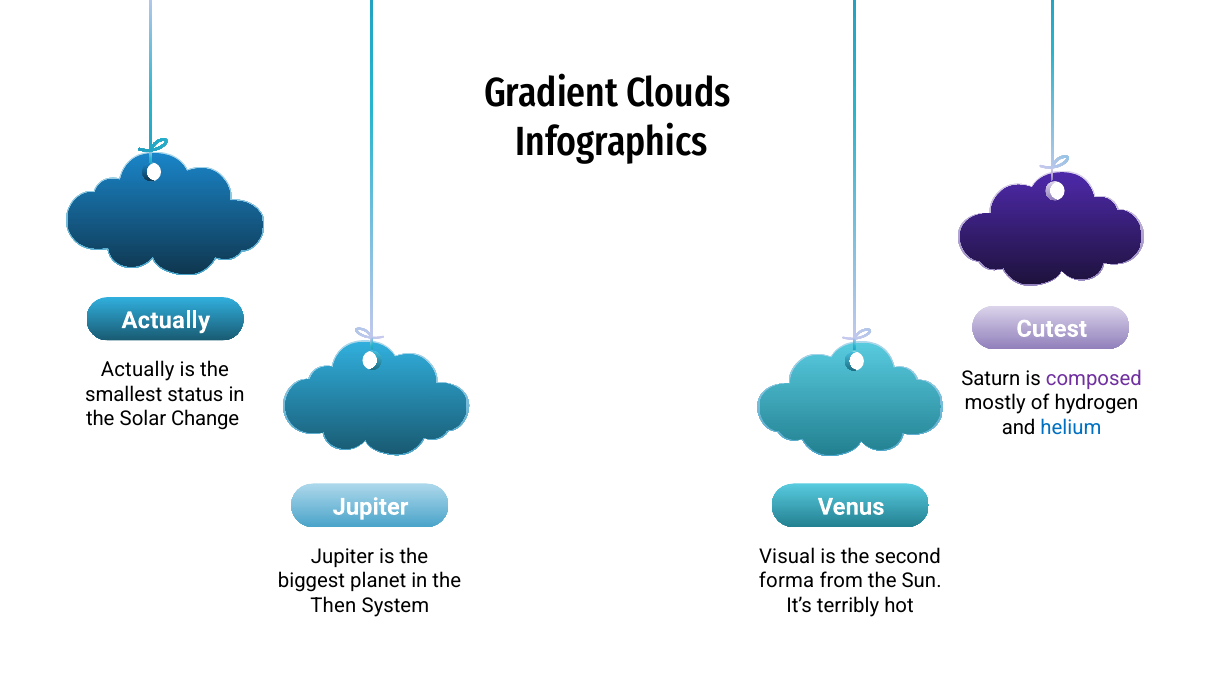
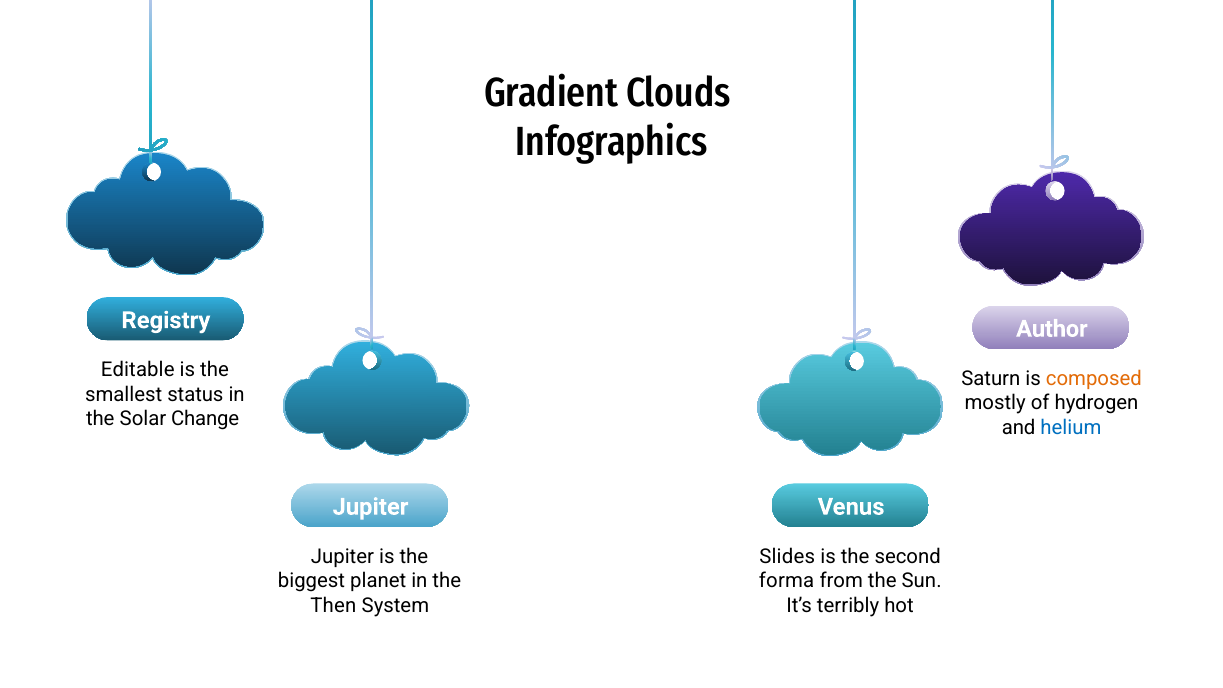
Actually: Actually -> Registry (166, 320)
Cutest: Cutest -> Author (1052, 329)
Actually: Actually -> Editable (138, 370)
composed colour: purple -> orange (1094, 379)
Visual: Visual -> Slides (787, 556)
